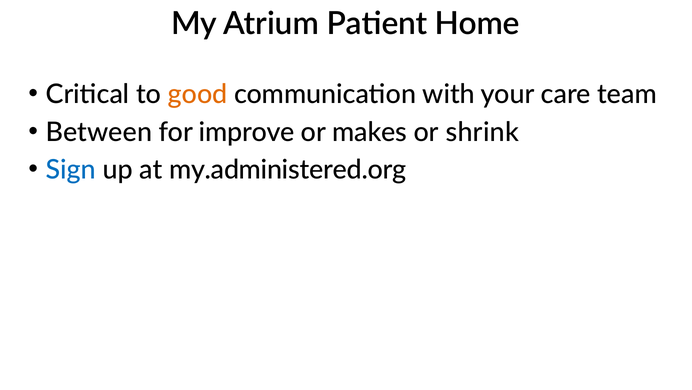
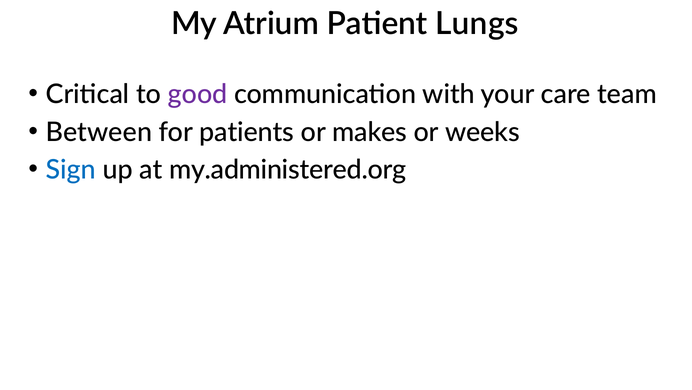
Home: Home -> Lungs (477, 24)
good colour: orange -> purple (198, 94)
improve: improve -> patients (247, 132)
shrink: shrink -> weeks (482, 132)
